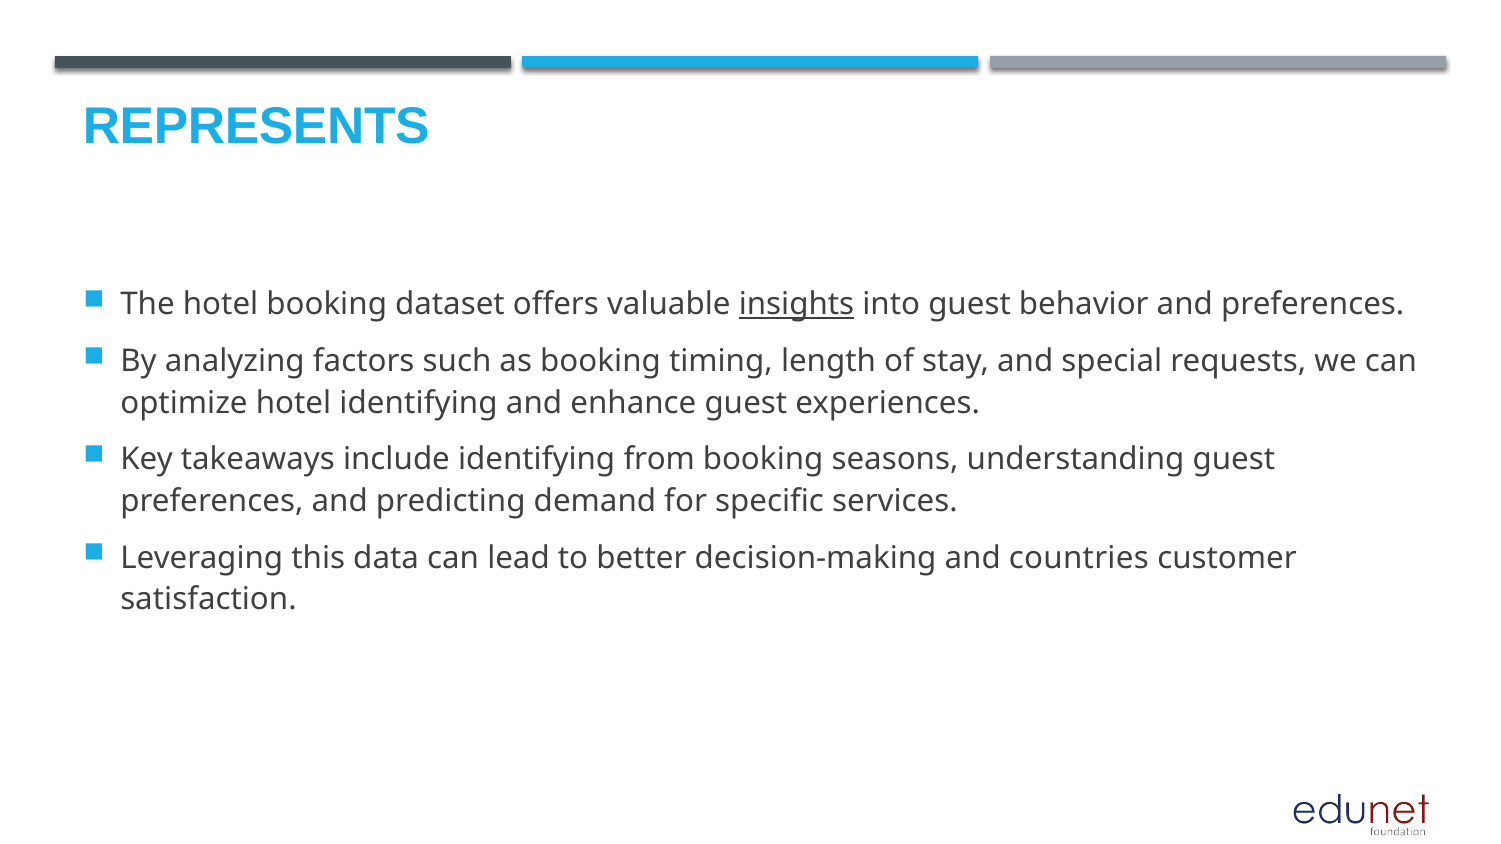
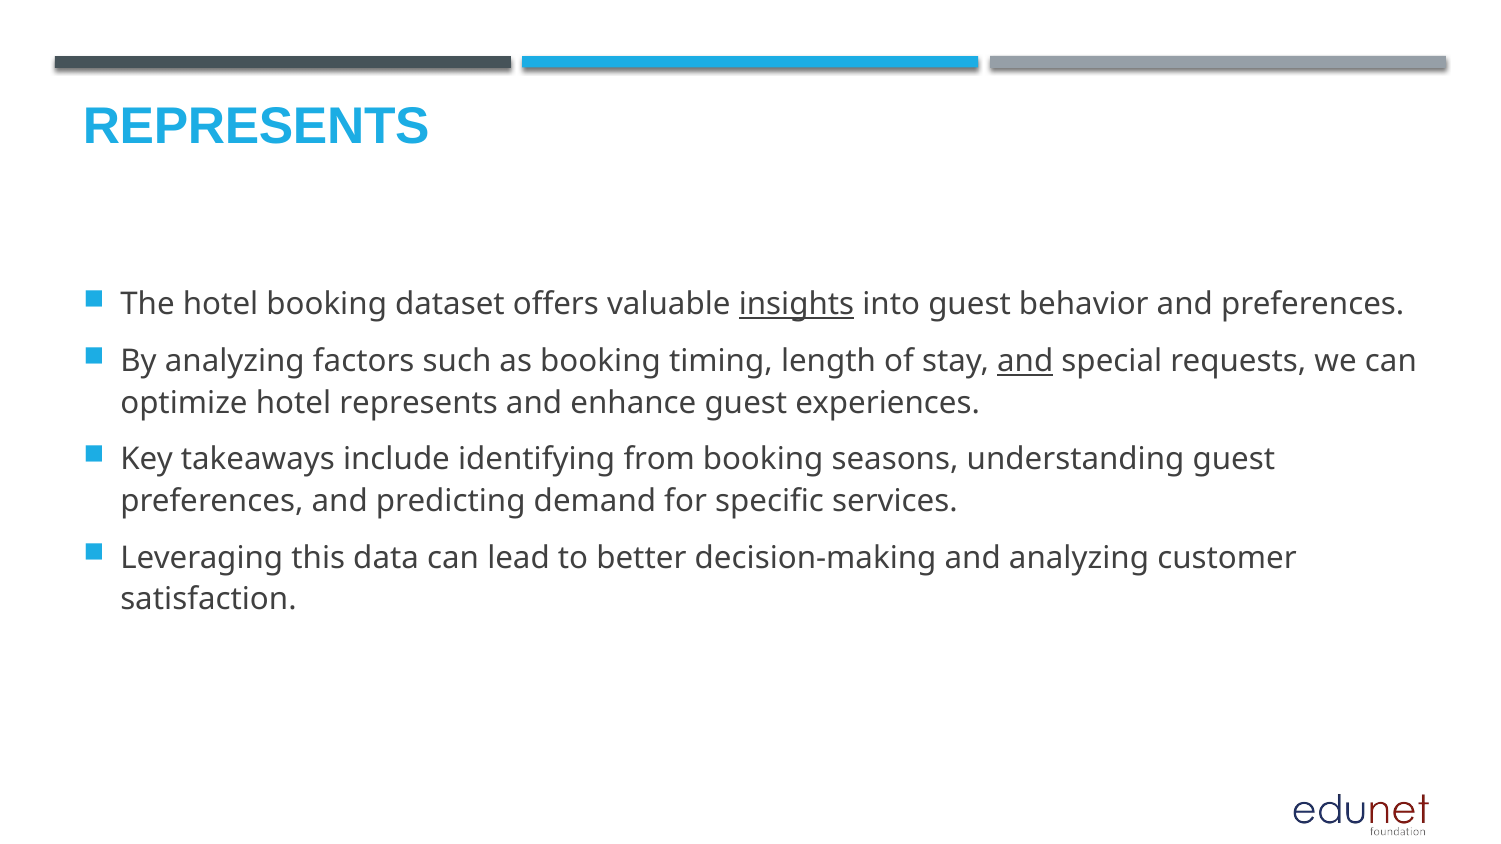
and underline: none -> present (1025, 362)
hotel identifying: identifying -> represents (419, 403)
and countries: countries -> analyzing (1079, 558)
